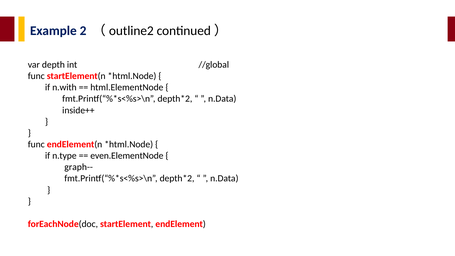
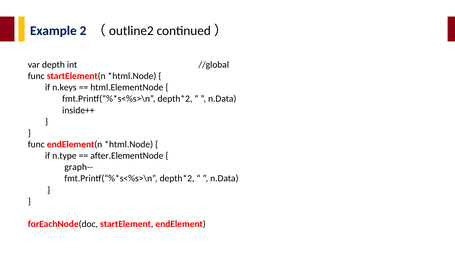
n.with: n.with -> n.keys (64, 87)
even.ElementNode: even.ElementNode -> after.ElementNode (127, 156)
